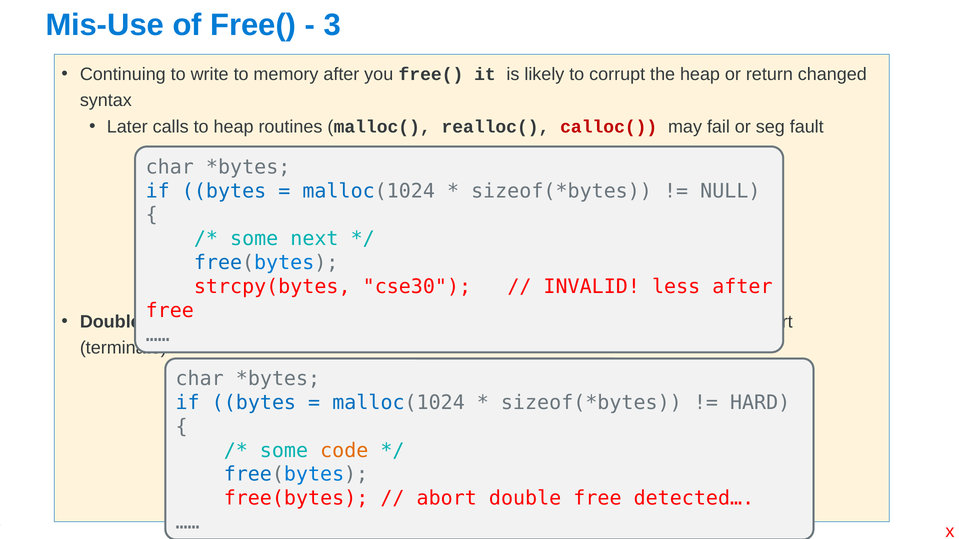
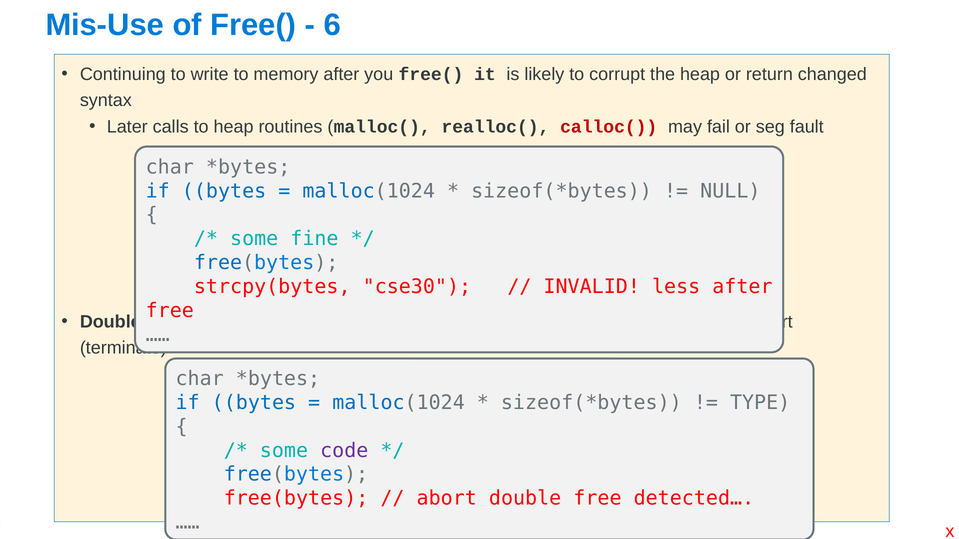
3: 3 -> 6 (332, 25)
next: next -> fine (314, 239)
HARD: HARD -> TYPE (760, 403)
code colour: orange -> purple (344, 451)
